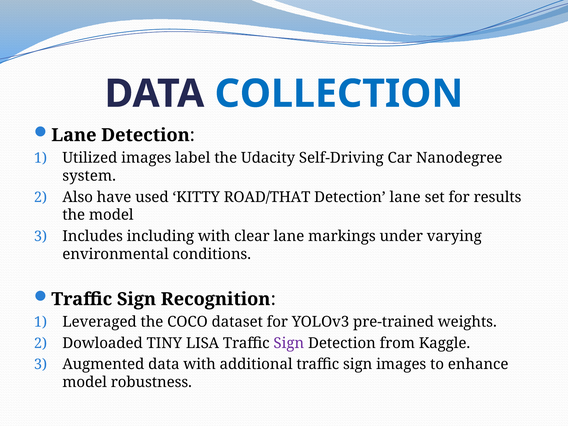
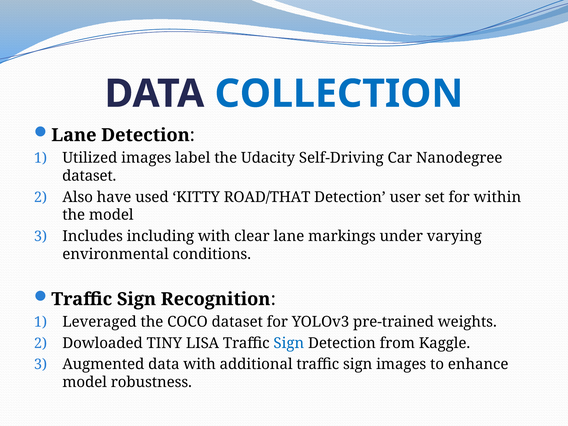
system: system -> dataset (89, 176)
Detection lane: lane -> user (405, 197)
results: results -> within (497, 197)
Sign colour: purple -> blue (289, 343)
